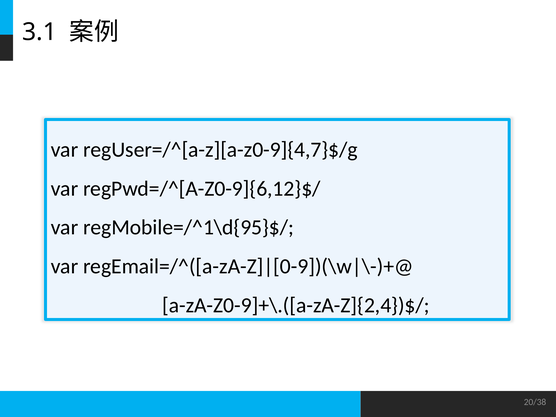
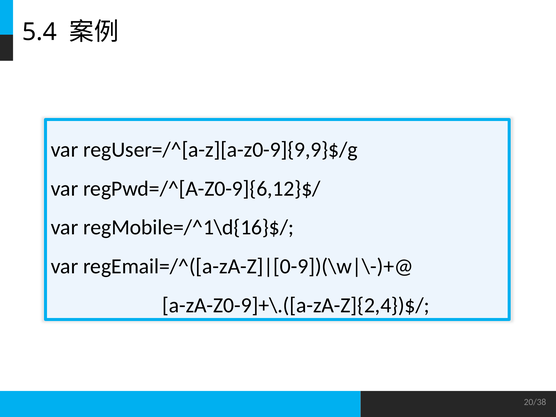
3.1: 3.1 -> 5.4 (40, 32)
regUser=/^[a-z][a-z0-9]{4,7}$/g: regUser=/^[a-z][a-z0-9]{4,7}$/g -> regUser=/^[a-z][a-z0-9]{9,9}$/g (220, 150)
regMobile=/^1\d{95}$/: regMobile=/^1\d{95}$/ -> regMobile=/^1\d{16}$/ (189, 227)
